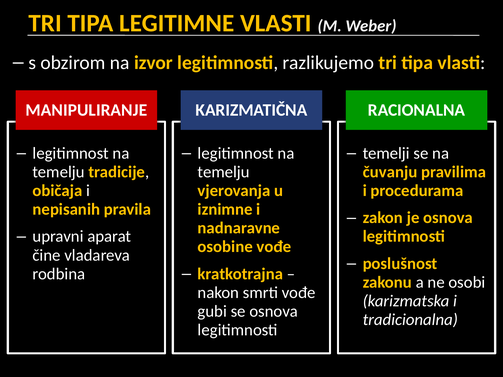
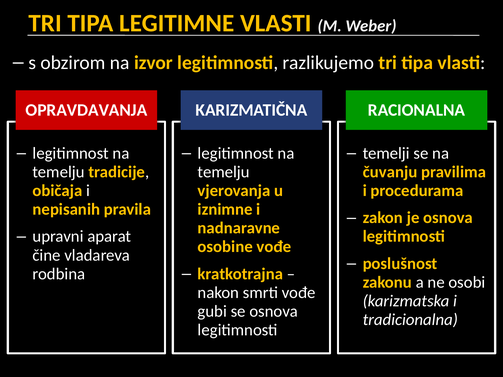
MANIPULIRANJE: MANIPULIRANJE -> OPRAVDAVANJA (86, 110)
